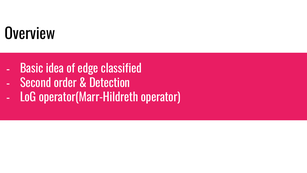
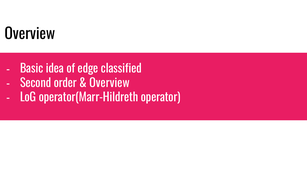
Detection: Detection -> Overview (109, 83)
